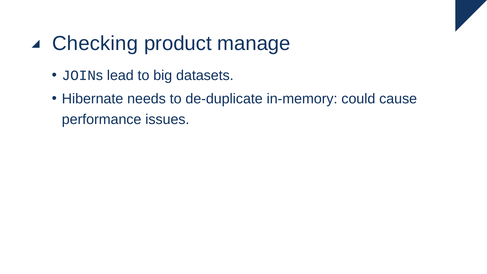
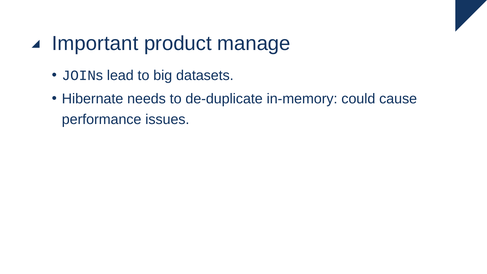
Checking: Checking -> Important (95, 44)
